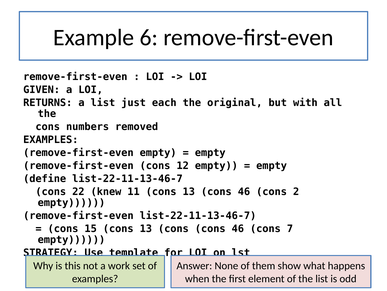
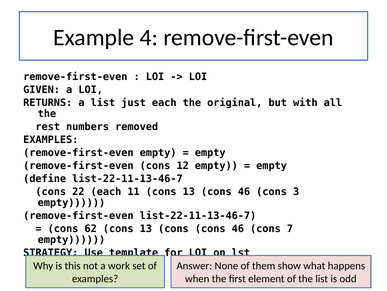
6: 6 -> 4 (149, 37)
cons: cons -> rest (48, 126)
22 knew: knew -> each (106, 191)
2: 2 -> 3 (296, 191)
15: 15 -> 62 (91, 228)
